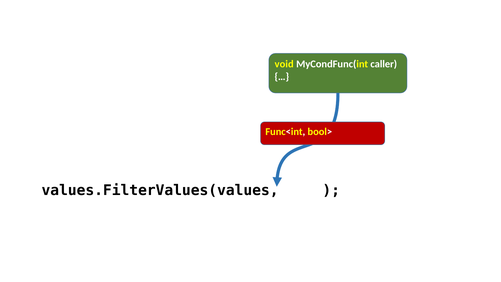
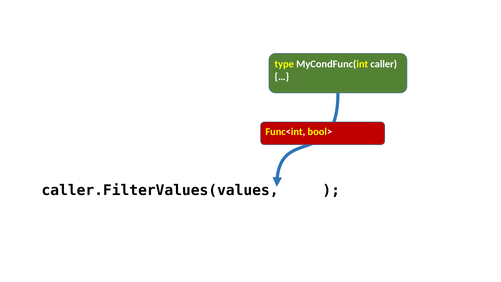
void: void -> type (284, 64)
values.FilterValues(values: values.FilterValues(values -> caller.FilterValues(values (160, 190)
